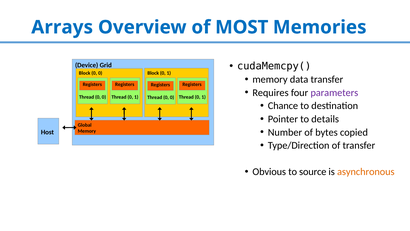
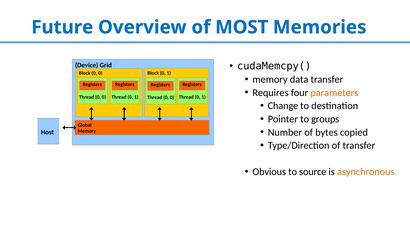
Arrays: Arrays -> Future (62, 27)
parameters colour: purple -> orange (334, 92)
Chance: Chance -> Change (283, 106)
details: details -> groups (325, 119)
